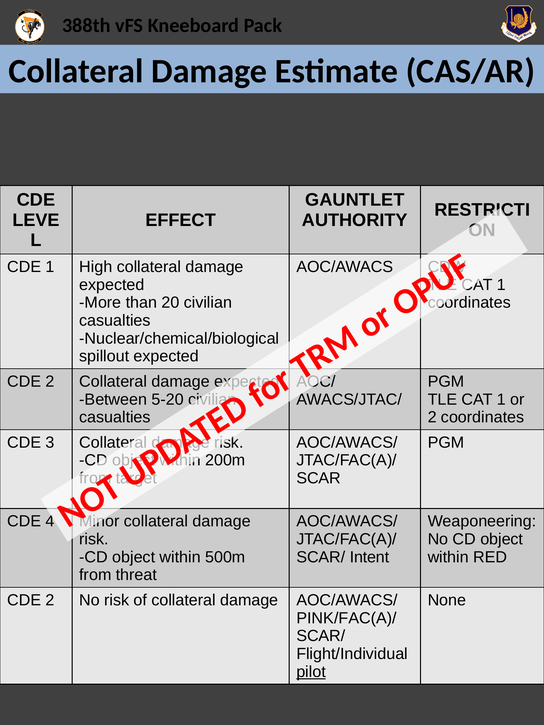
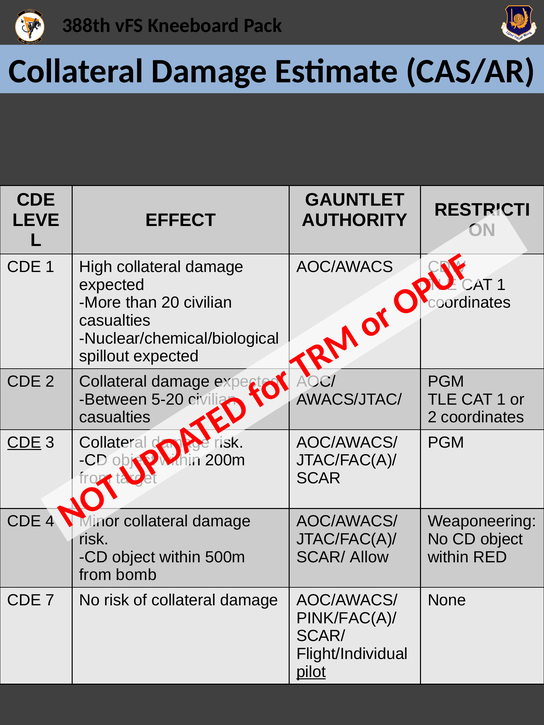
CDE underline: none -> present (24, 443)
Intent: Intent -> Allow (369, 557)
threat: threat -> bomb (136, 575)
2: 2 -> 7 (50, 600)
